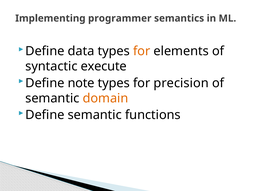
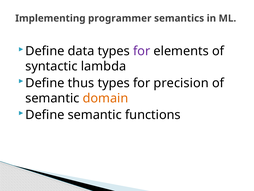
for colour: orange -> purple (142, 51)
execute: execute -> lambda (104, 66)
note: note -> thus (81, 83)
